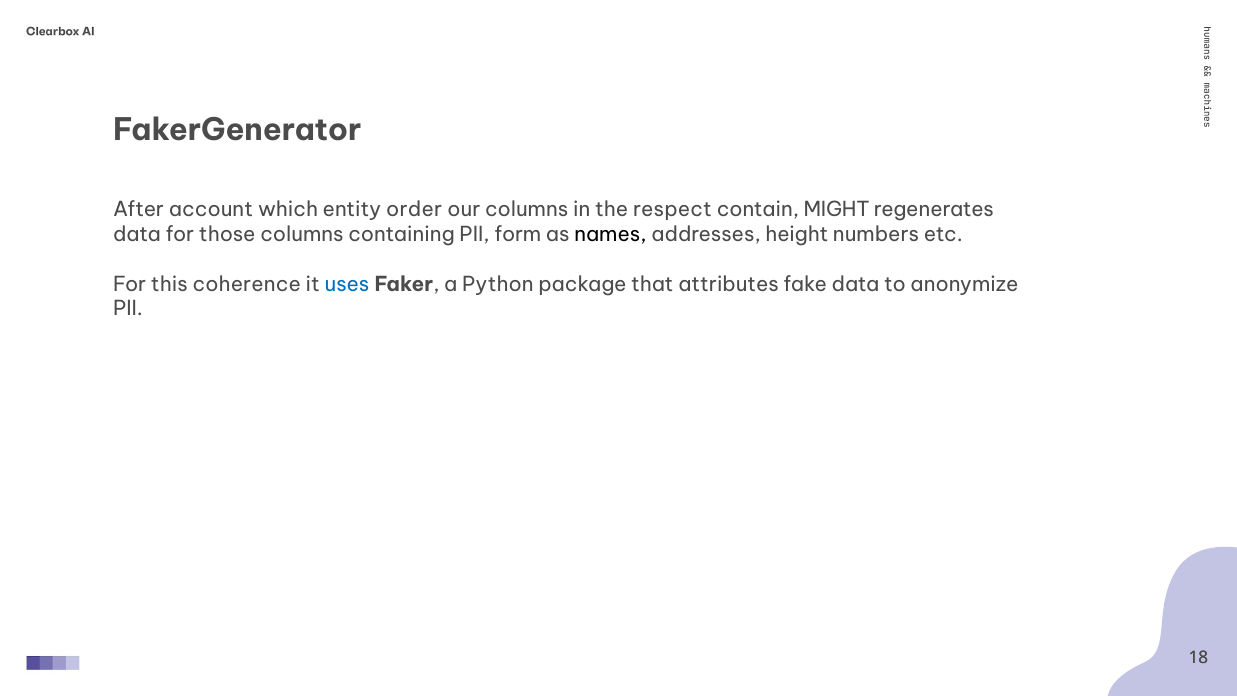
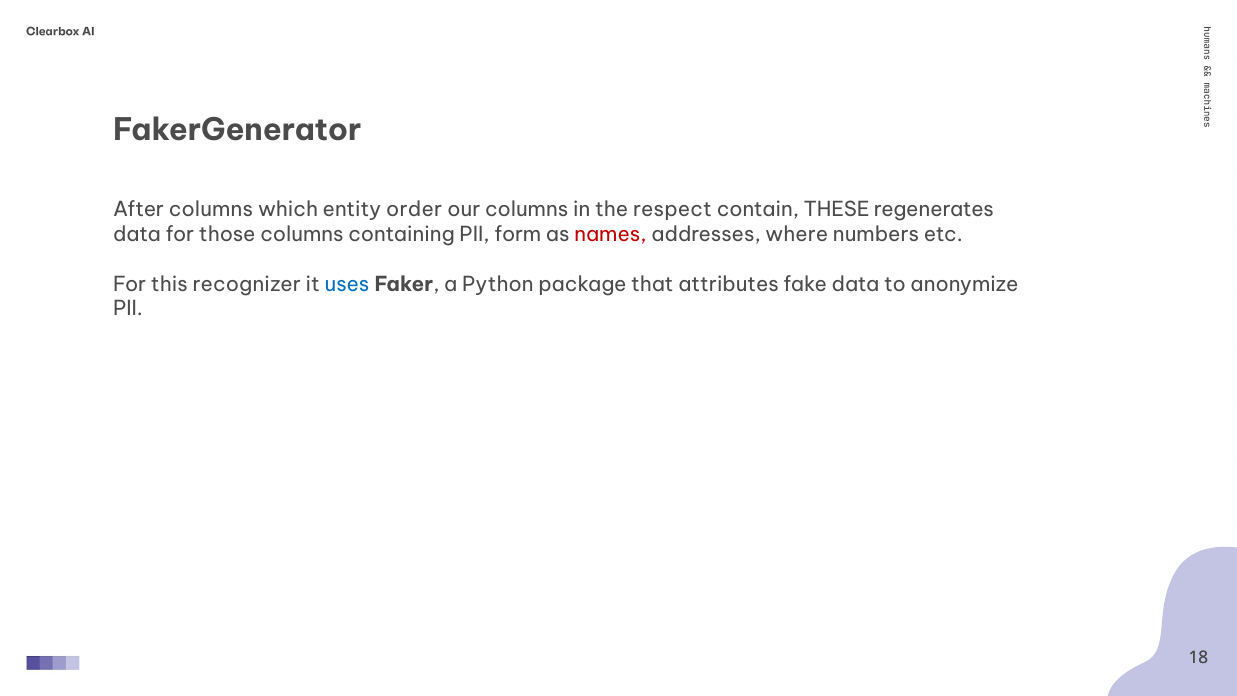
After account: account -> columns (211, 210)
MIGHT: MIGHT -> THESE (837, 210)
names colour: black -> red (610, 235)
height: height -> where (797, 235)
coherence: coherence -> recognizer (247, 284)
